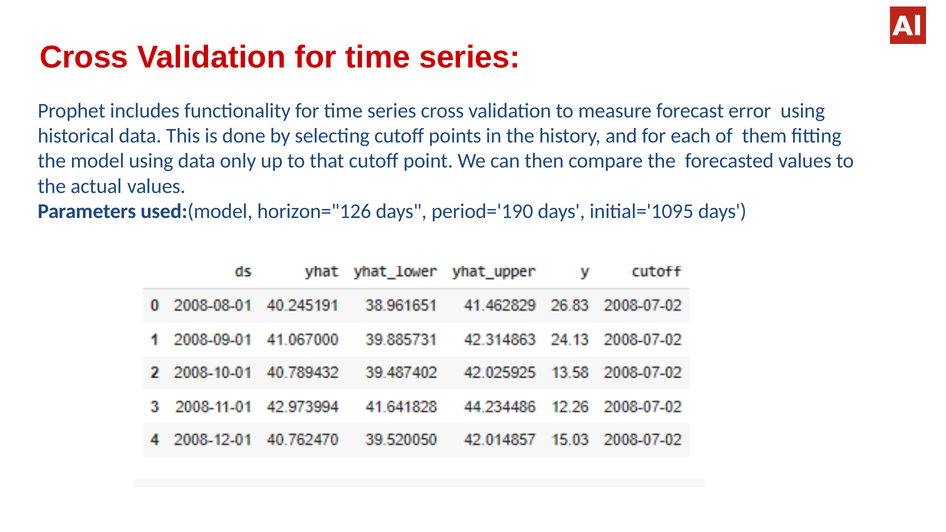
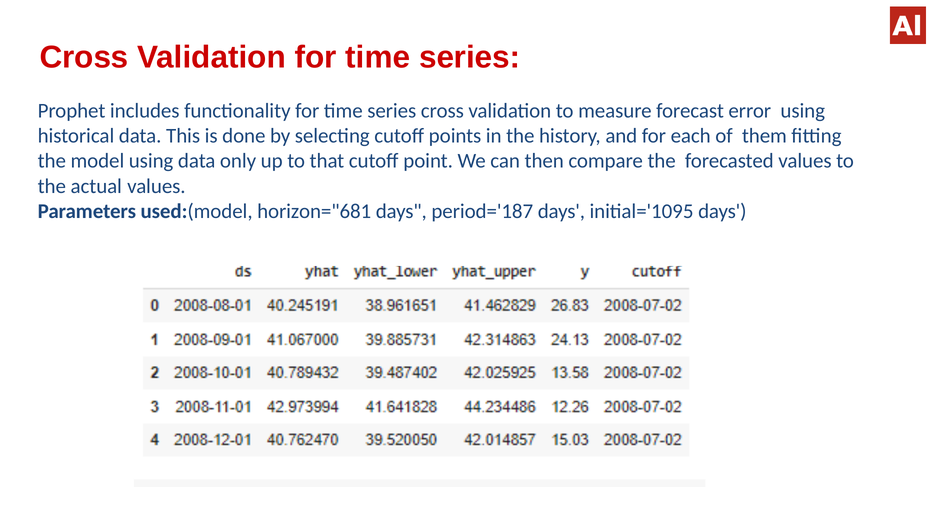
horizon="126: horizon="126 -> horizon="681 (314, 212)
period='190: period='190 -> period='187 (482, 212)
